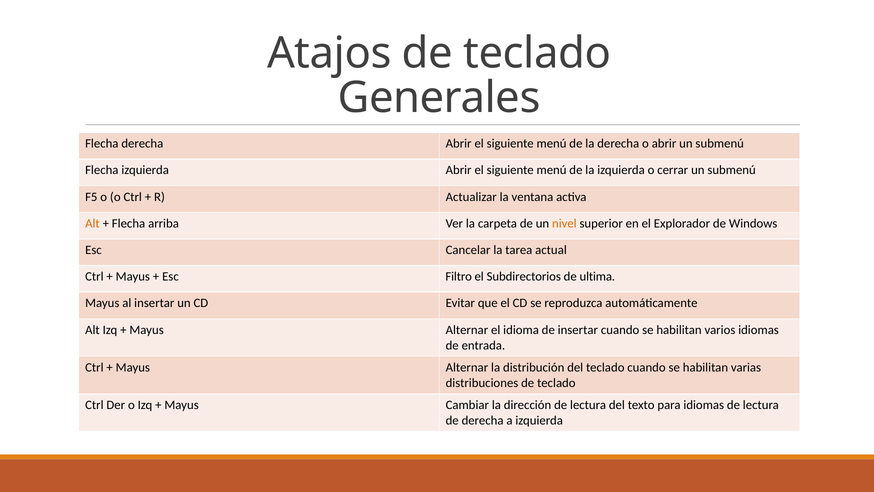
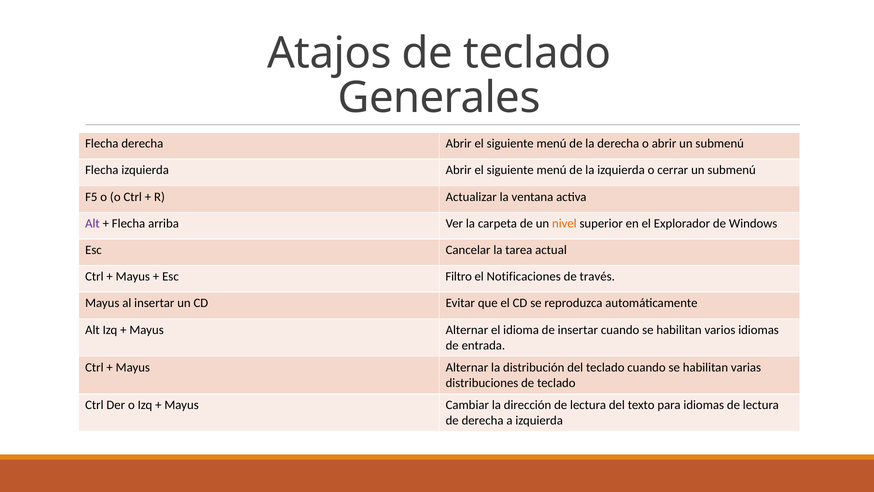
Alt colour: orange -> purple (92, 223)
Subdirectorios: Subdirectorios -> Notificaciones (524, 276)
ultima: ultima -> través (597, 276)
